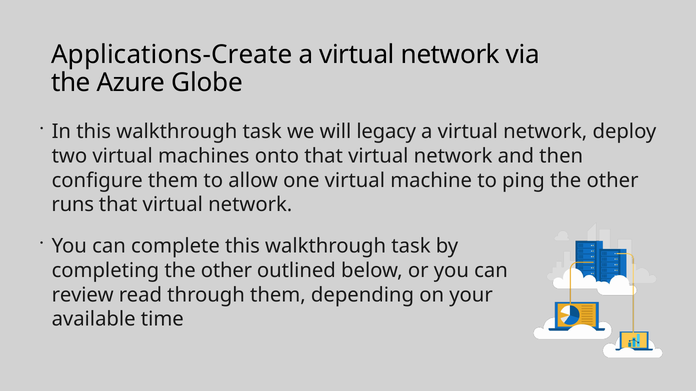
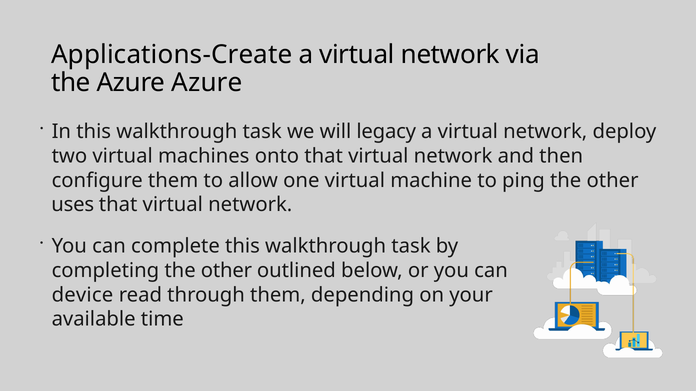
Azure Globe: Globe -> Azure (207, 83)
runs: runs -> uses (73, 205)
review: review -> device (82, 295)
